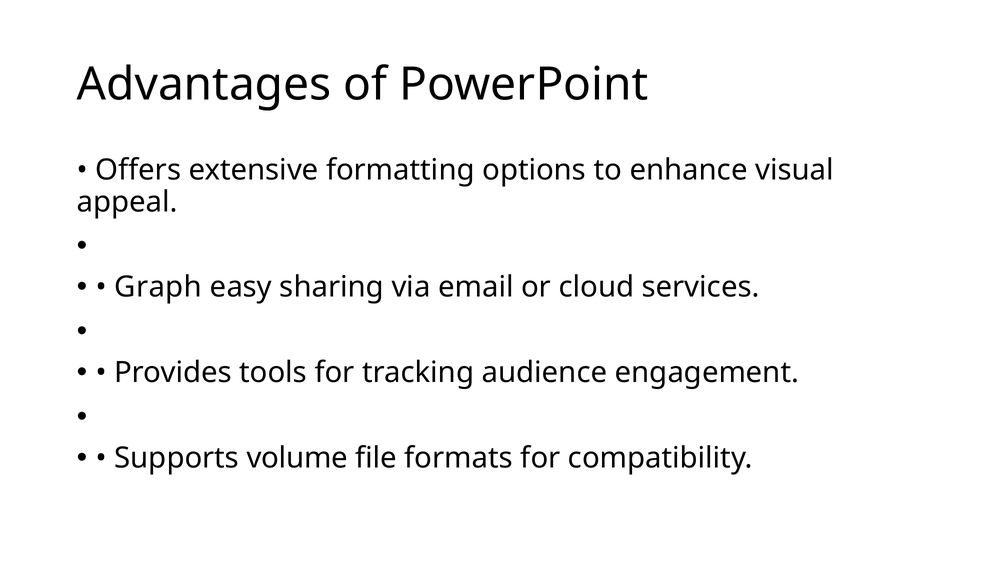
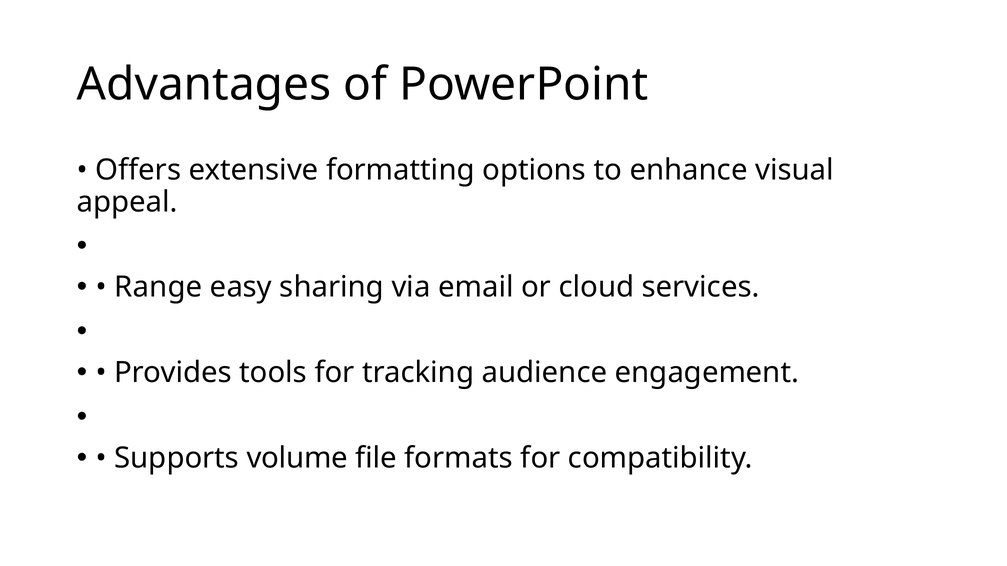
Graph: Graph -> Range (158, 287)
